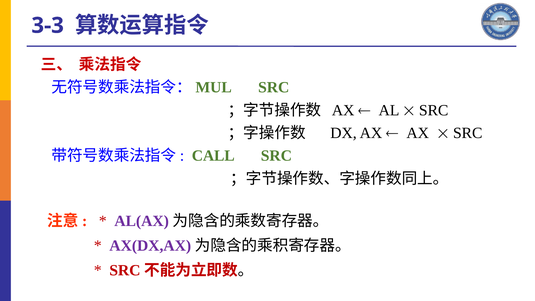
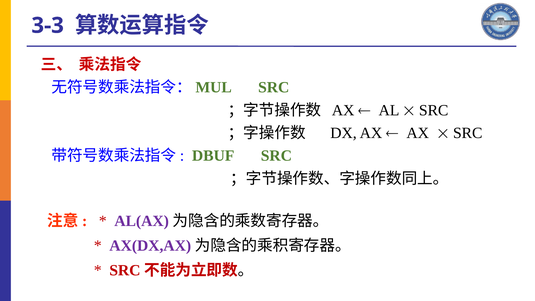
CALL: CALL -> DBUF (213, 156)
